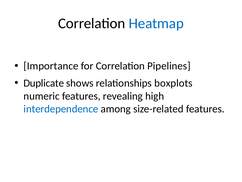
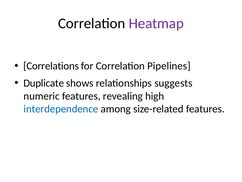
Heatmap colour: blue -> purple (156, 23)
Importance: Importance -> Correlations (51, 66)
boxplots: boxplots -> suggests (173, 83)
